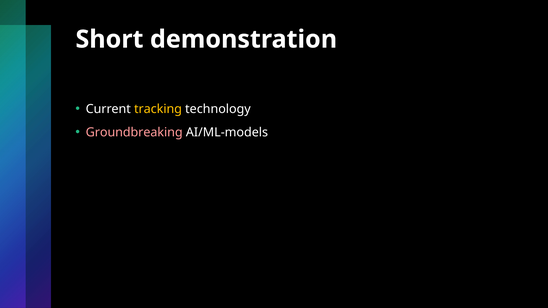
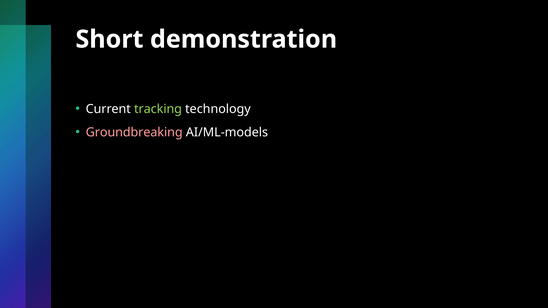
tracking colour: yellow -> light green (158, 109)
